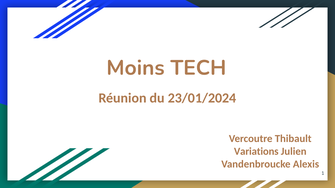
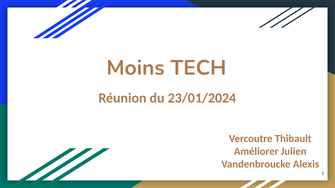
Variations: Variations -> Améliorer (256, 152)
